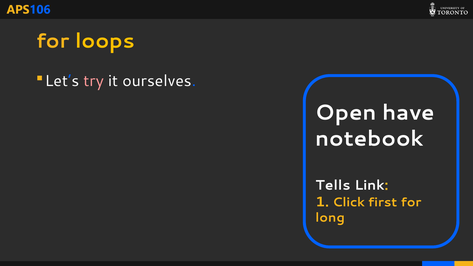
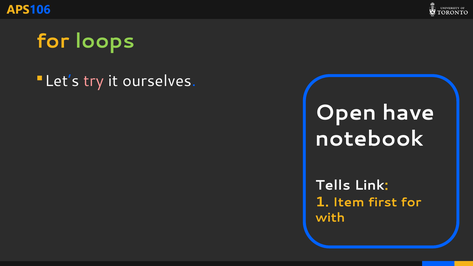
loops colour: yellow -> light green (105, 41)
Click: Click -> Item (349, 202)
long: long -> with (330, 218)
